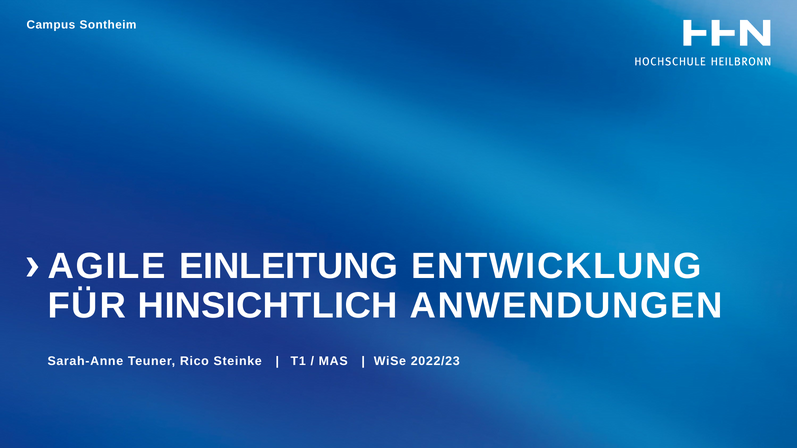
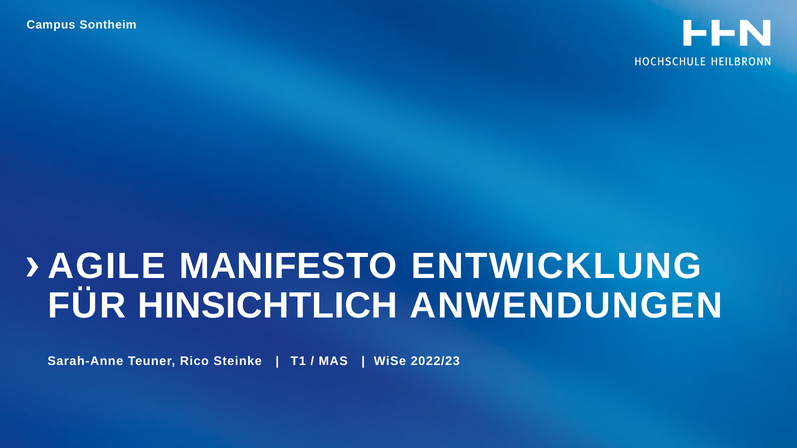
EINLEITUNG: EINLEITUNG -> MANIFESTO (288, 266)
